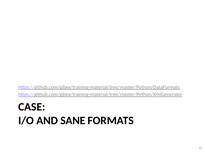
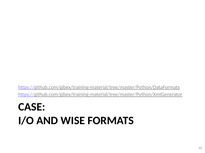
SANE: SANE -> WISE (73, 121)
